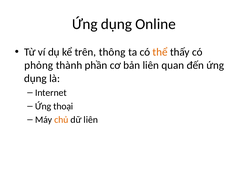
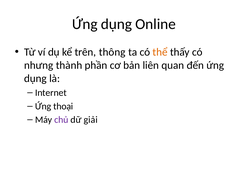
phỏng: phỏng -> nhưng (39, 65)
chủ colour: orange -> purple (61, 120)
dữ liên: liên -> giải (91, 120)
